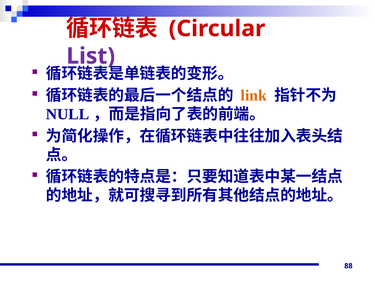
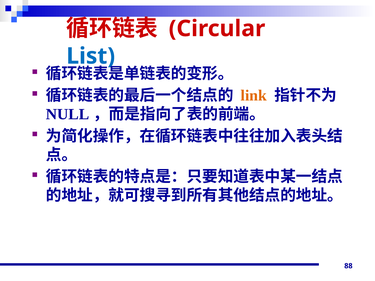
List colour: purple -> blue (91, 56)
